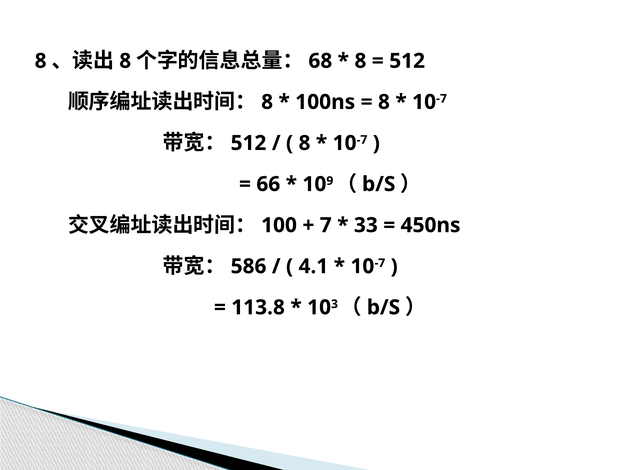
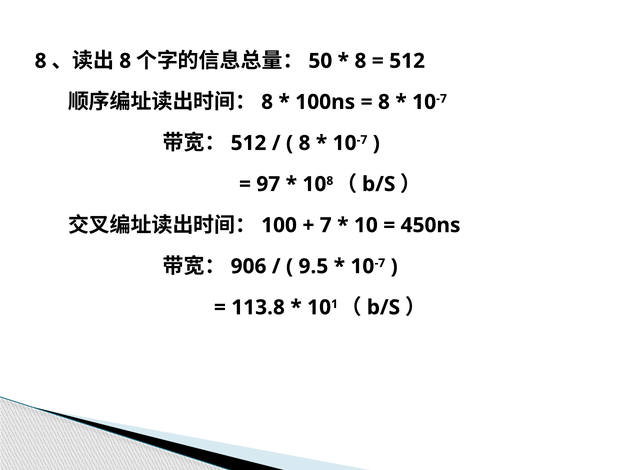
68: 68 -> 50 (320, 61)
66: 66 -> 97 (268, 184)
9: 9 -> 8 (330, 181)
33: 33 -> 10 (366, 225)
586: 586 -> 906 (249, 266)
4.1: 4.1 -> 9.5 (313, 266)
3: 3 -> 1 (335, 304)
